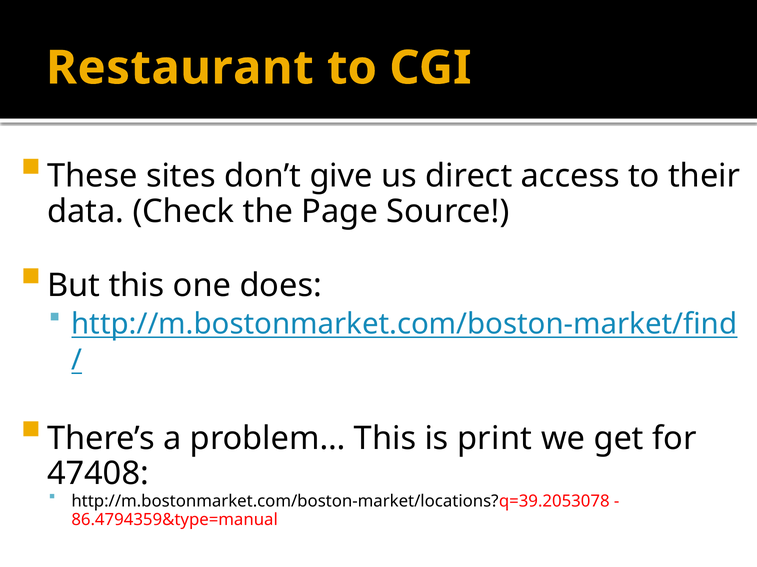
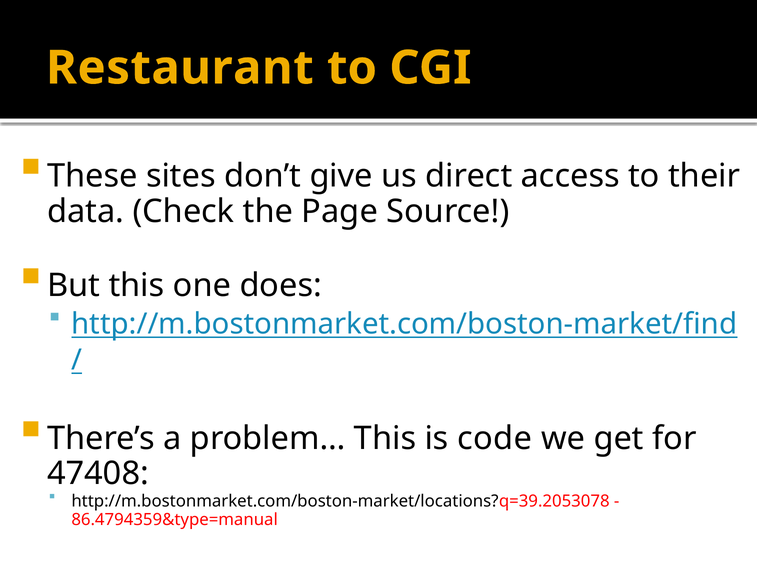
print: print -> code (495, 439)
